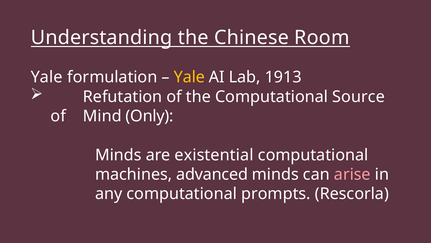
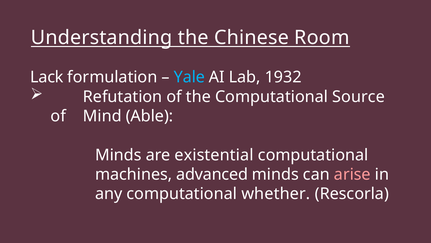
Yale: Yale -> Lack (47, 77)
Yale colour: yellow -> light blue (189, 77)
1913: 1913 -> 1932 (283, 77)
Only: Only -> Able (150, 116)
prompts: prompts -> whether (276, 193)
